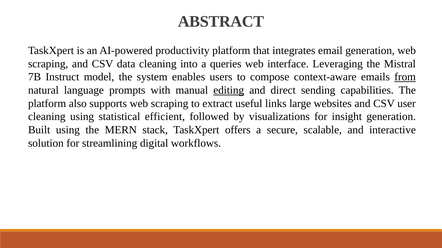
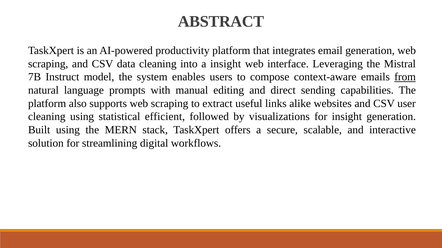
a queries: queries -> insight (226, 64)
editing underline: present -> none (229, 90)
large: large -> alike (300, 104)
